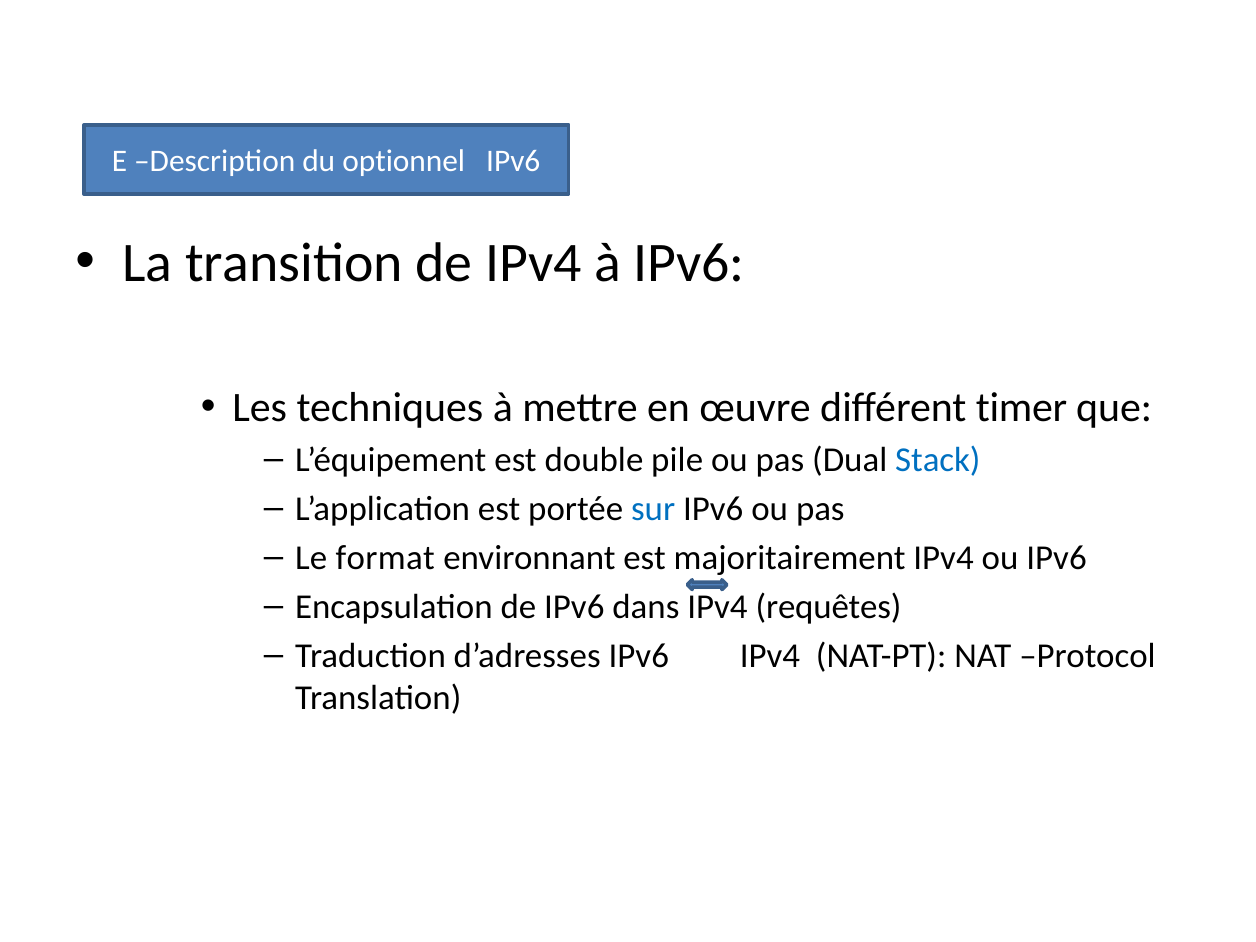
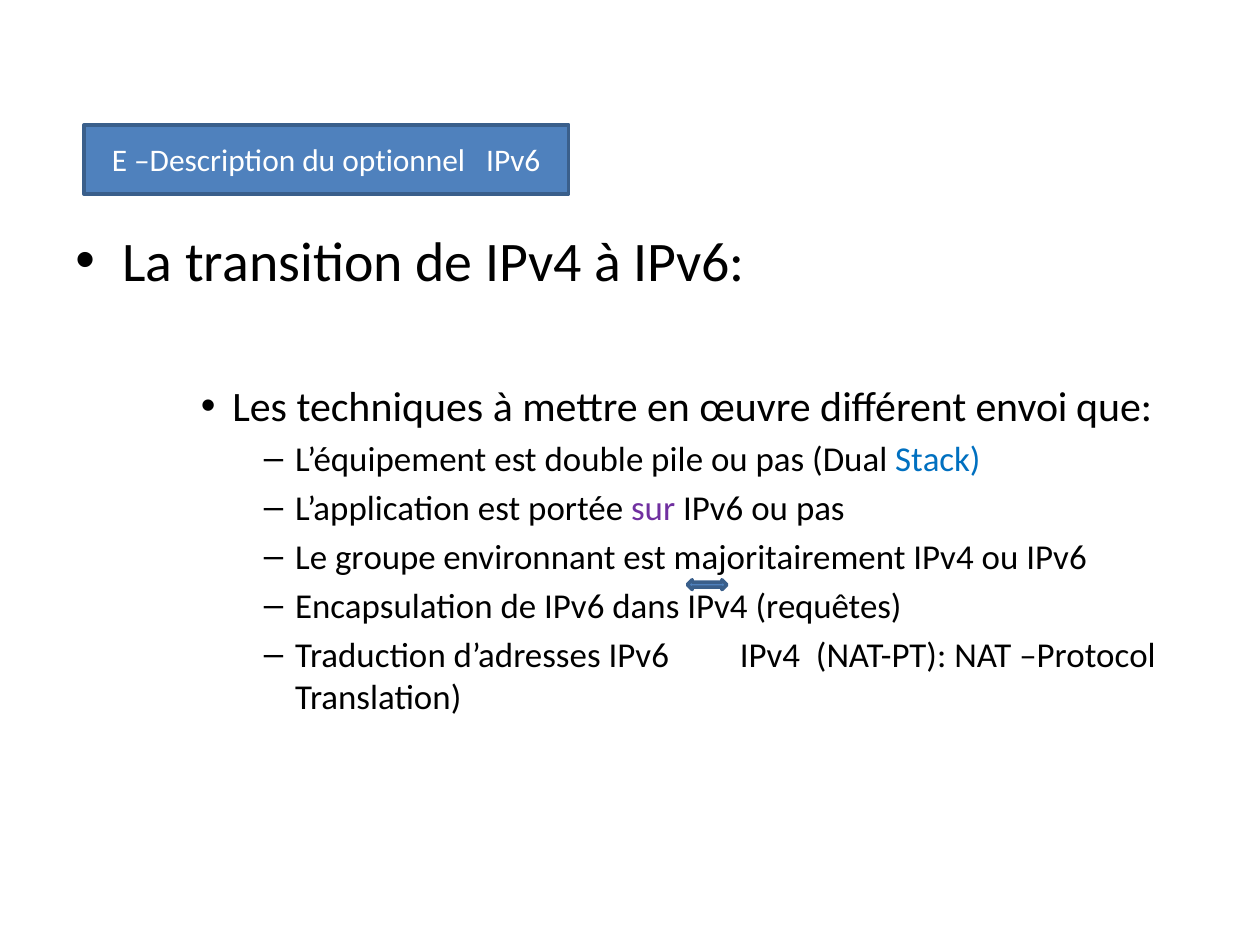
timer: timer -> envoi (1022, 408)
sur colour: blue -> purple (653, 509)
format: format -> groupe (385, 558)
